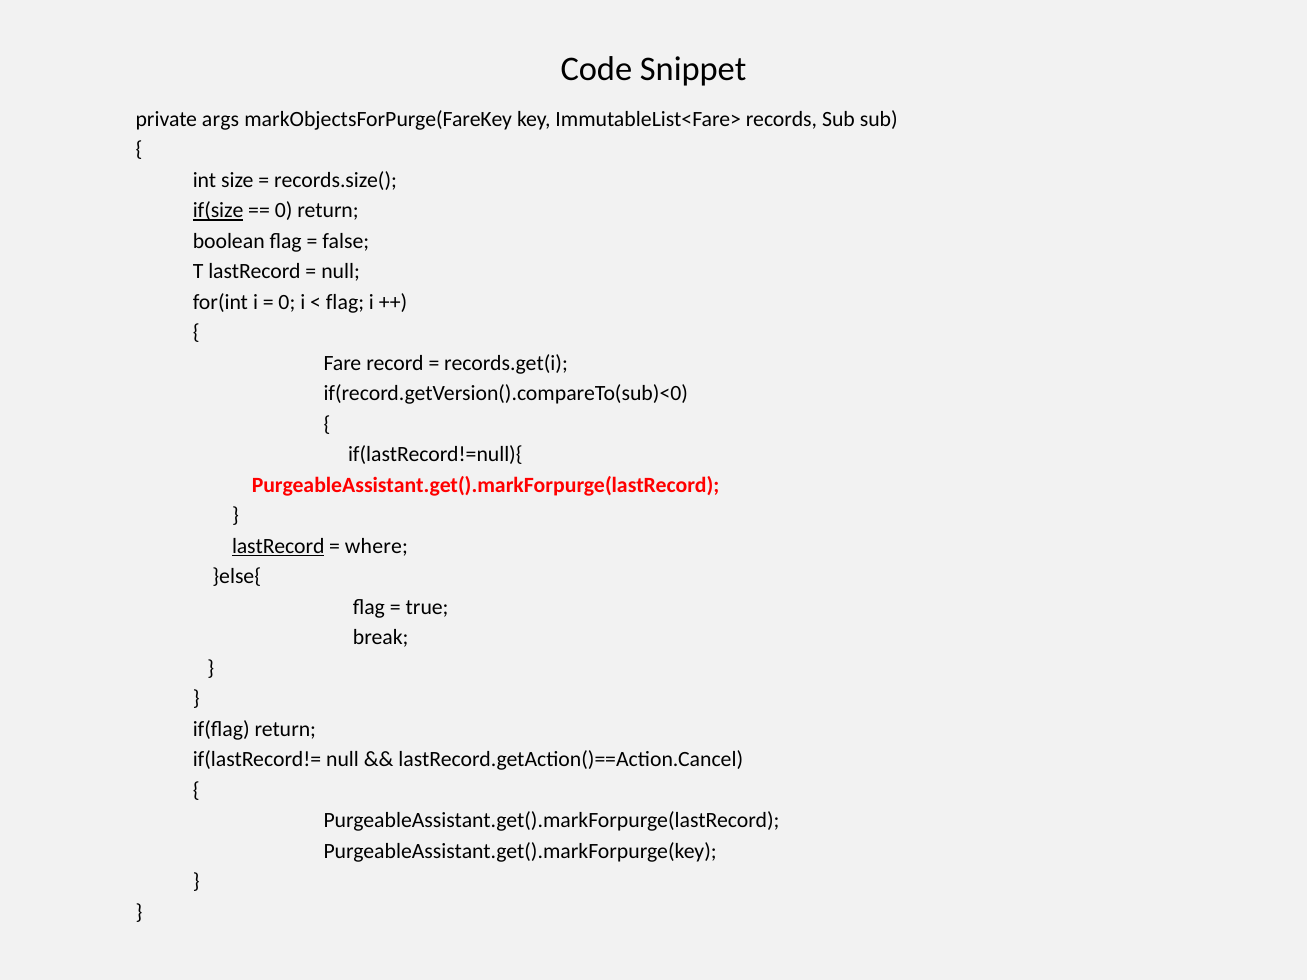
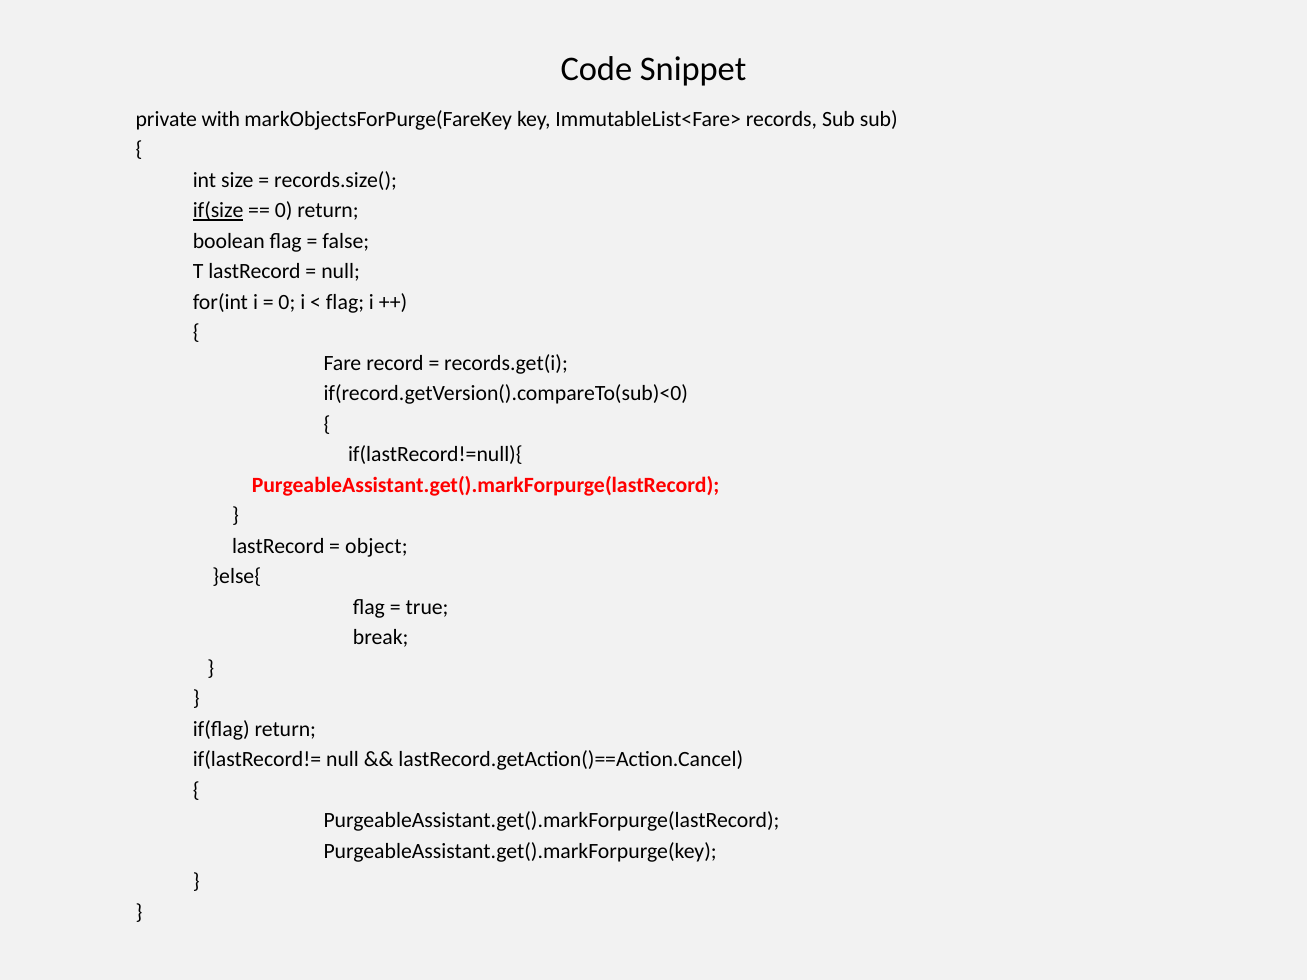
args: args -> with (221, 119)
lastRecord underline: present -> none (278, 546)
where: where -> object (376, 546)
